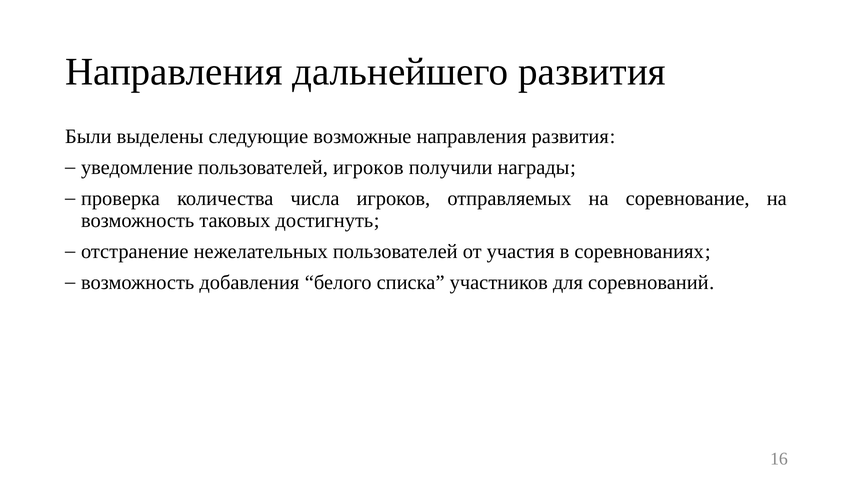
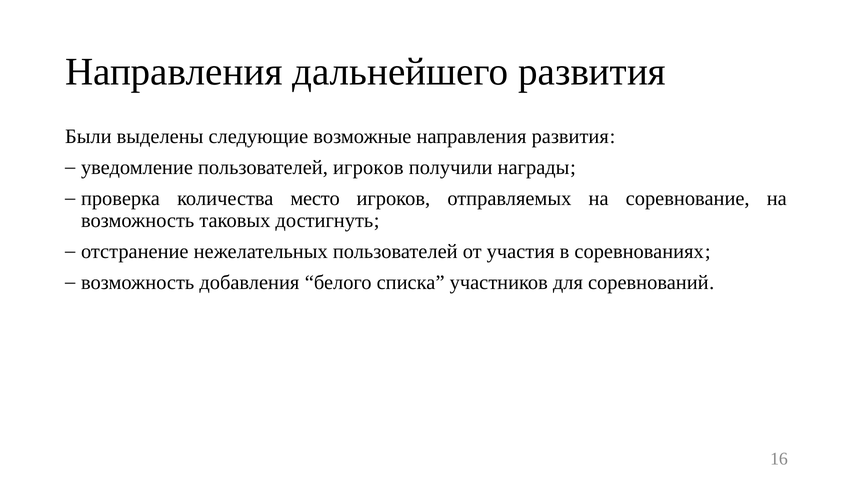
числа: числа -> место (315, 198)
